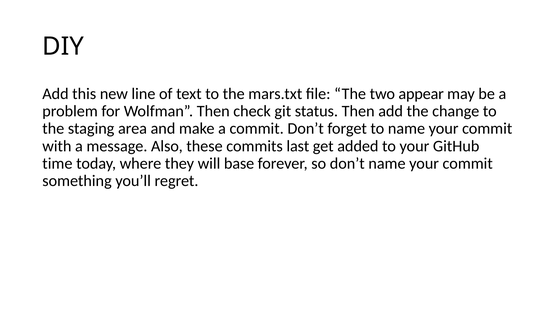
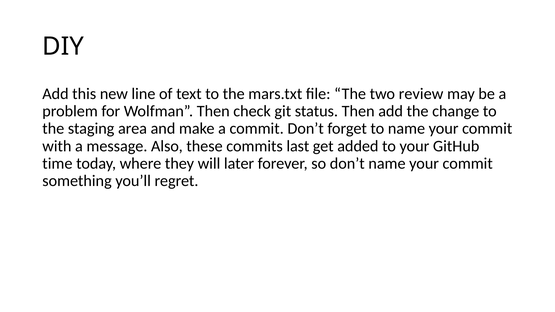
appear: appear -> review (421, 94)
base: base -> later (239, 164)
